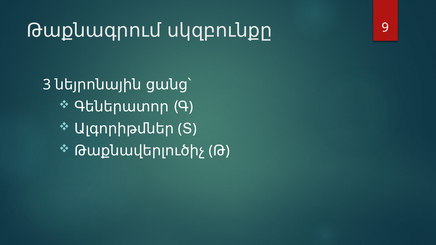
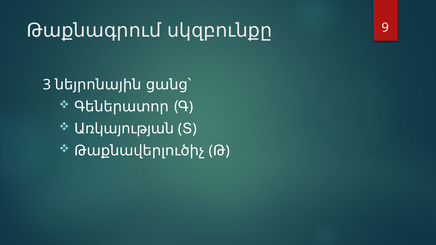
Ալգորիթմներ: Ալգորիթմներ -> Առկայության (124, 129)
